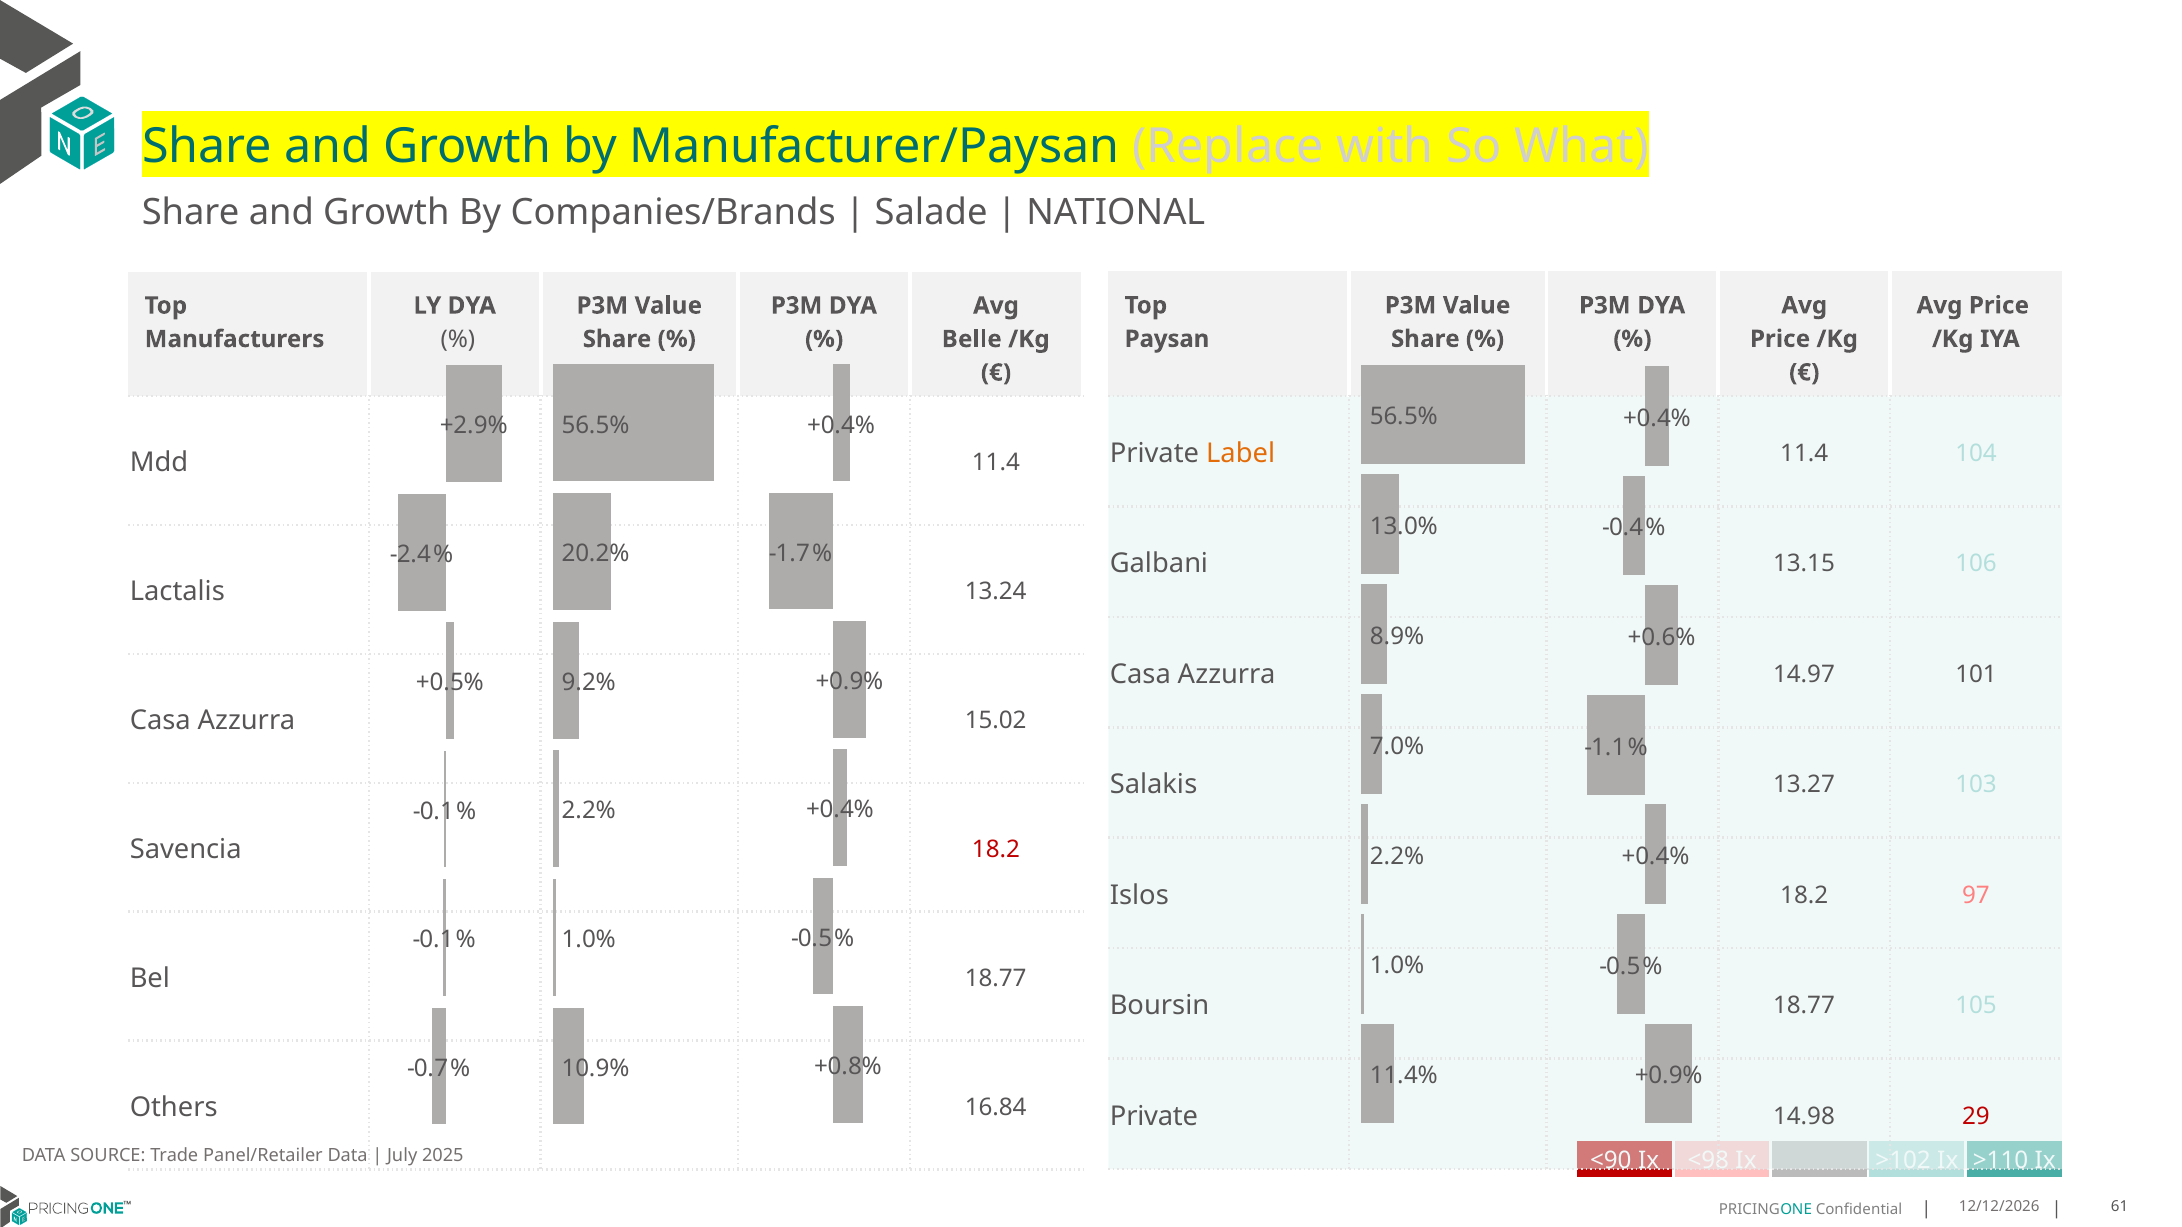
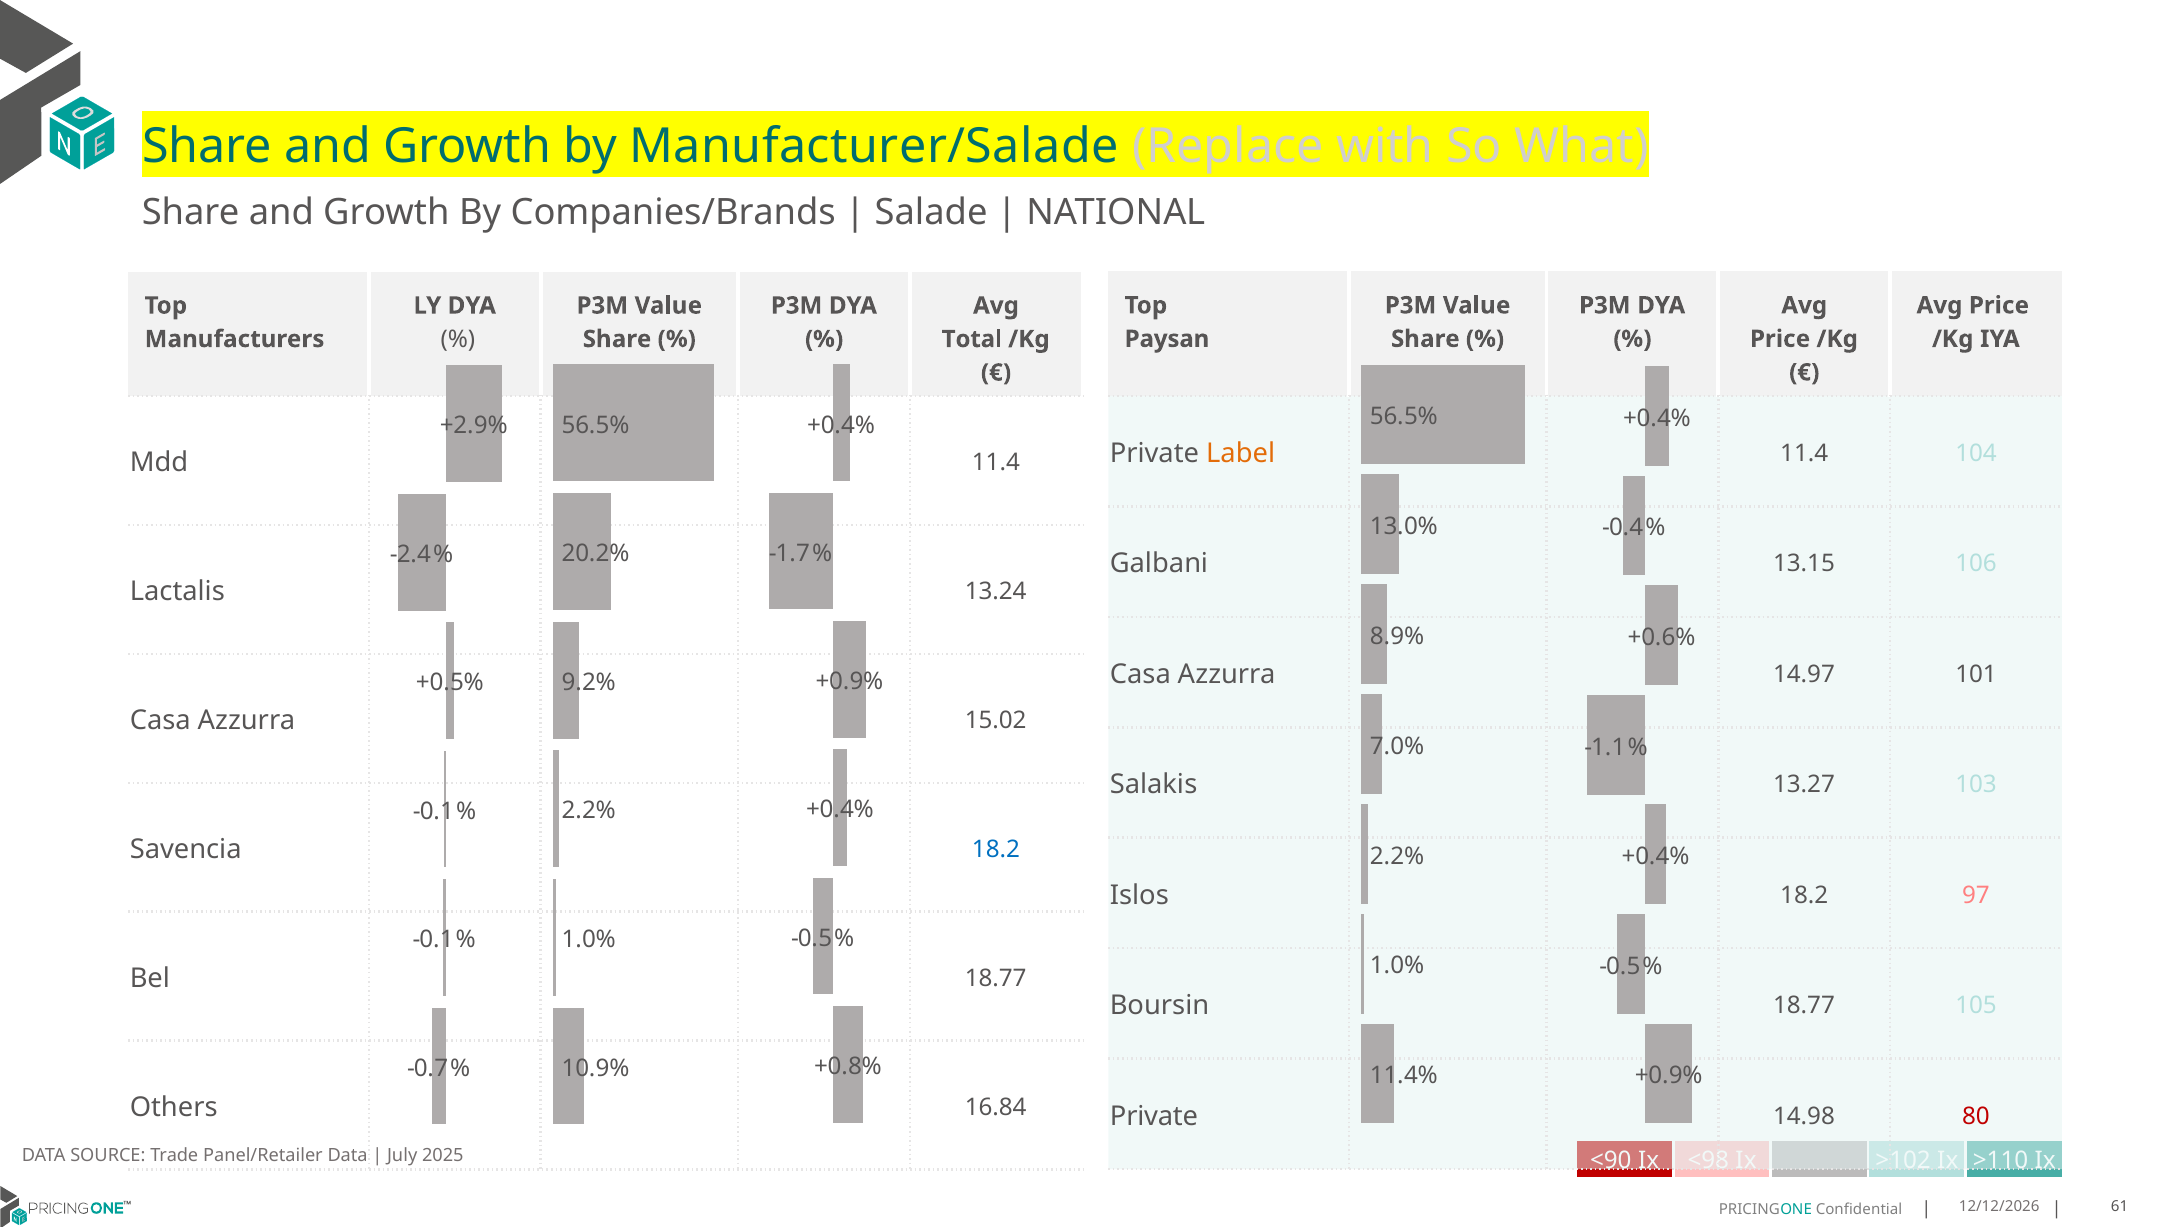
Manufacturer/Paysan: Manufacturer/Paysan -> Manufacturer/Salade (874, 147)
Belle: Belle -> Total (972, 339)
18.2 colour: red -> blue (996, 850)
29: 29 -> 80 (1976, 1116)
